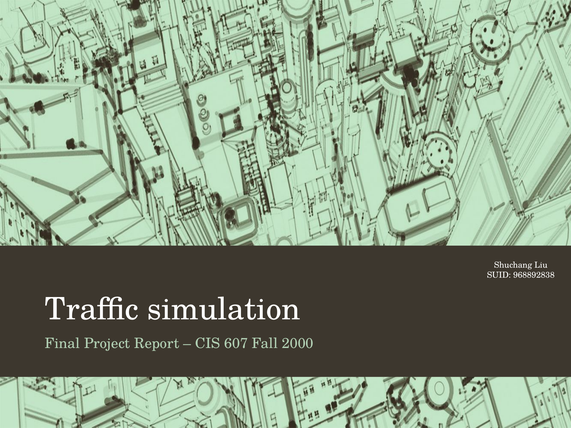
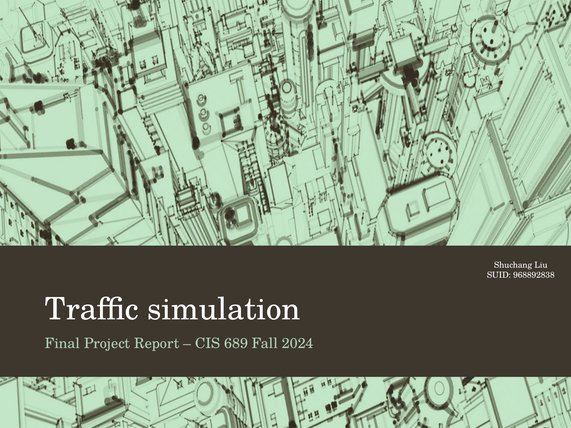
607: 607 -> 689 (236, 344)
2000: 2000 -> 2024 (298, 344)
